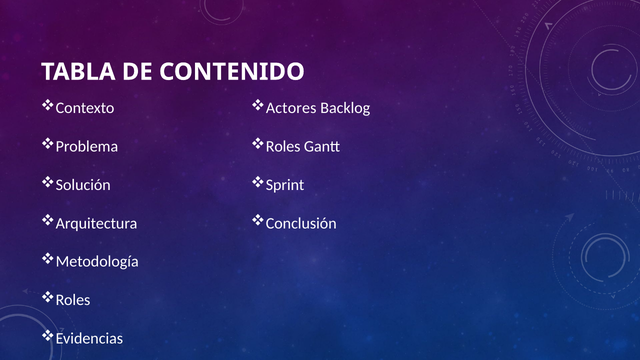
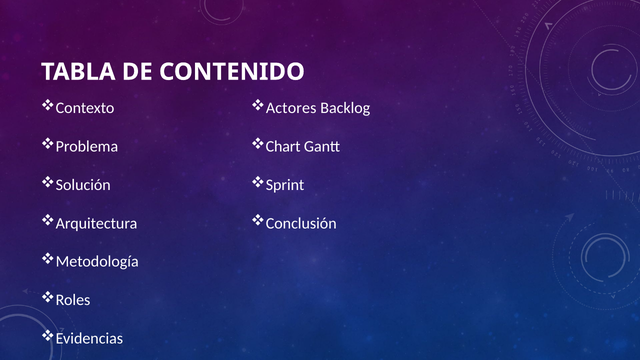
Roles: Roles -> Chart (283, 146)
